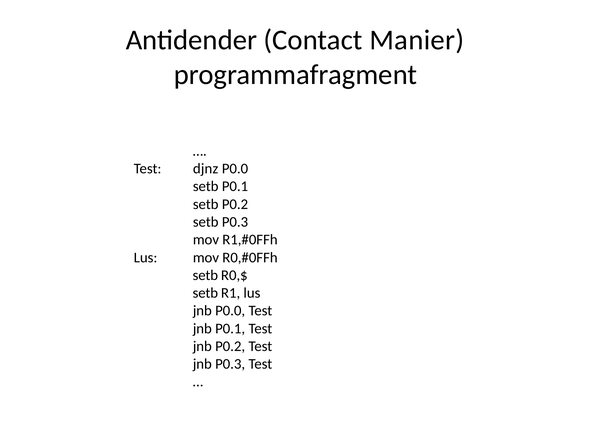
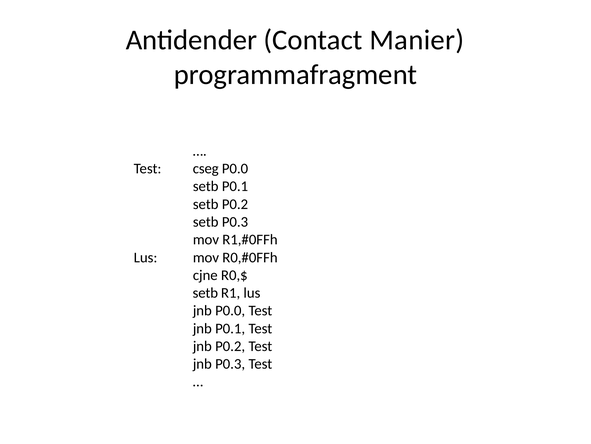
djnz: djnz -> cseg (206, 168)
setb: setb -> cjne (205, 275)
